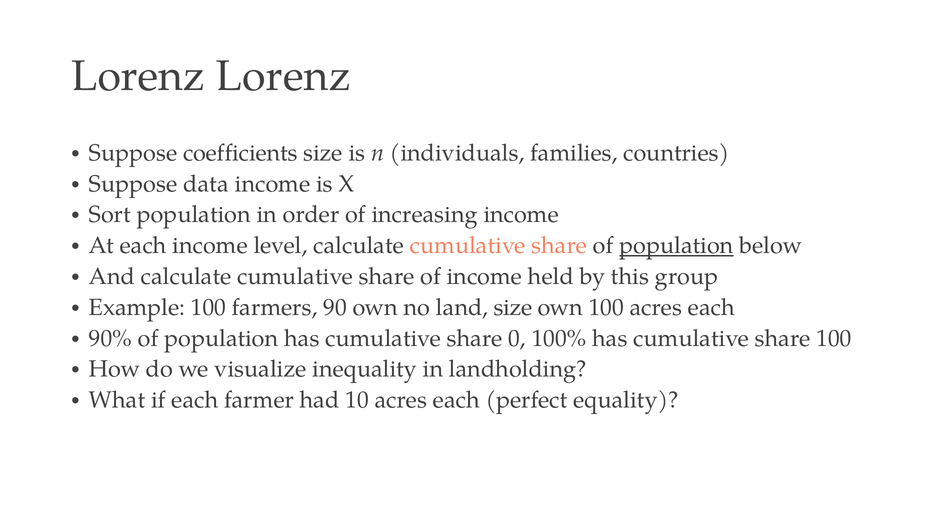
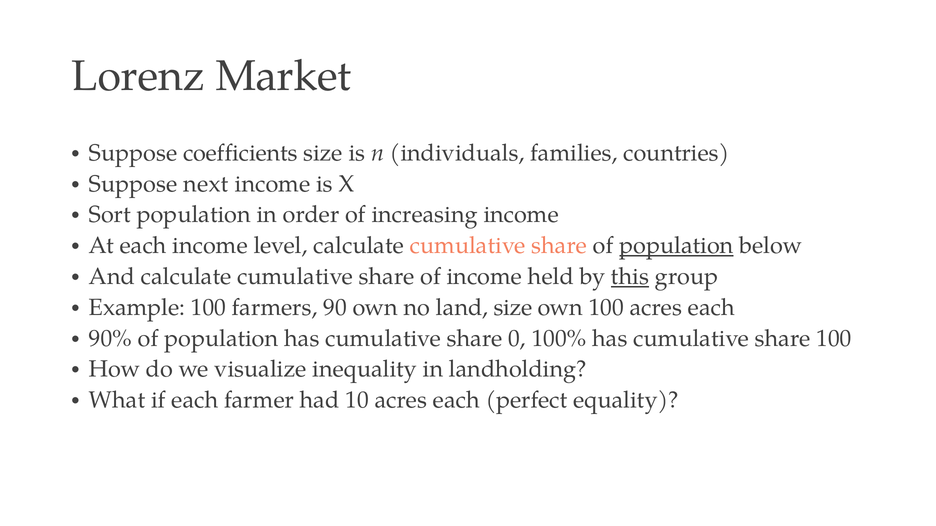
Lorenz Lorenz: Lorenz -> Market (283, 76)
data: data -> next (206, 184)
this underline: none -> present (630, 277)
